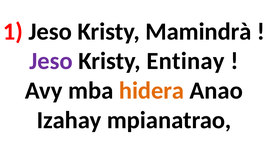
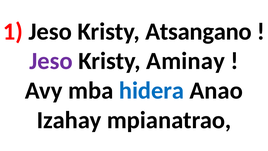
Mamindrà: Mamindrà -> Atsangano (199, 31)
Entinay: Entinay -> Aminay (186, 61)
hidera colour: orange -> blue (151, 90)
